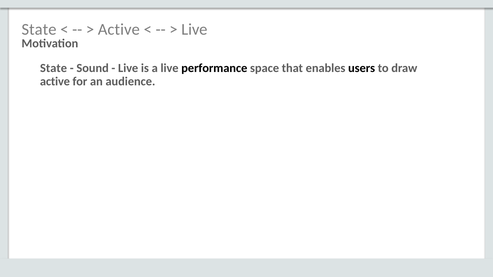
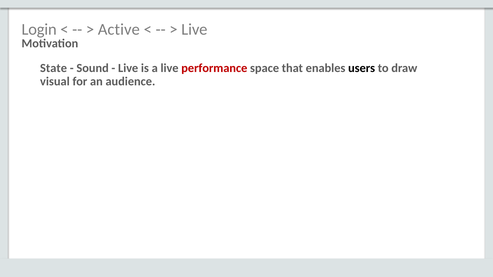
State: State -> Login (39, 30)
performance colour: black -> red (214, 68)
active: active -> visual (55, 82)
